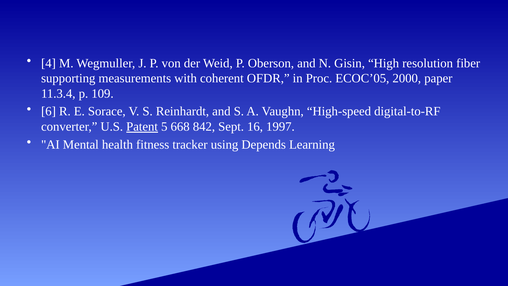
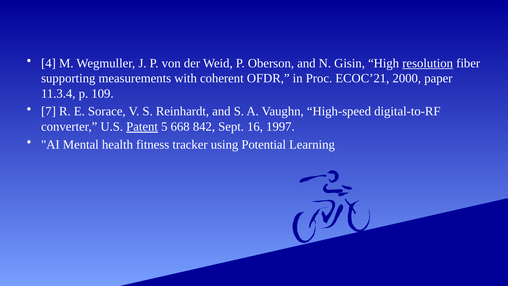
resolution underline: none -> present (428, 63)
ECOC’05: ECOC’05 -> ECOC’21 (362, 78)
6: 6 -> 7 (49, 111)
Depends: Depends -> Potential (264, 144)
